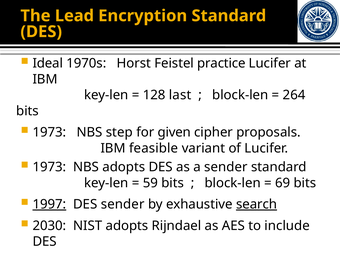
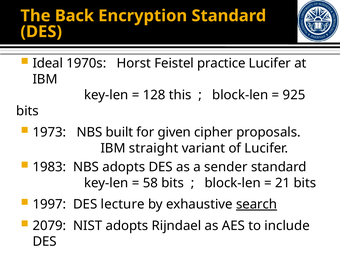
Lead: Lead -> Back (74, 16)
last: last -> this (180, 95)
264: 264 -> 925 (294, 95)
step: step -> built (119, 132)
feasible: feasible -> straight (154, 148)
1973: 1973 -> 1983 (49, 167)
59: 59 -> 58 (150, 183)
69: 69 -> 21 (283, 183)
1997 underline: present -> none (49, 204)
DES sender: sender -> lecture (123, 204)
2030: 2030 -> 2079 (49, 226)
